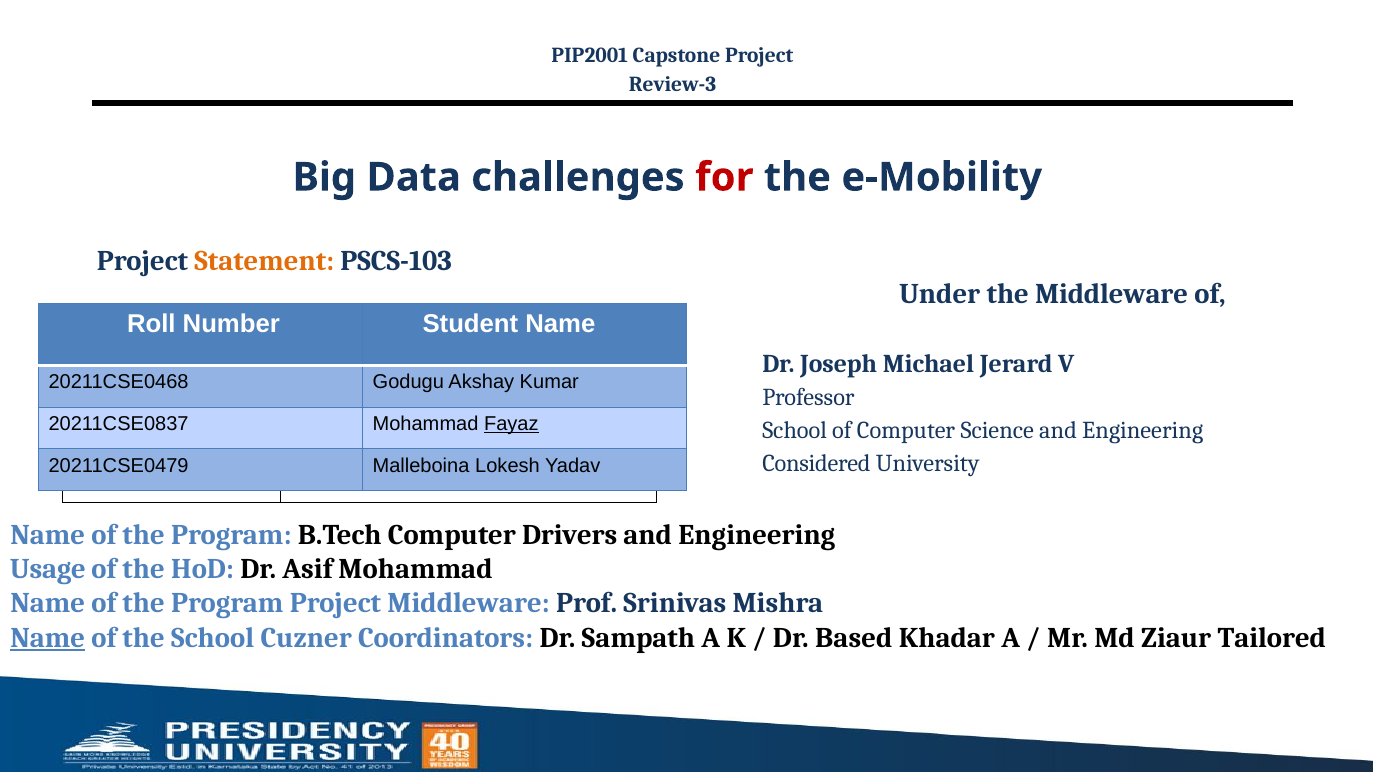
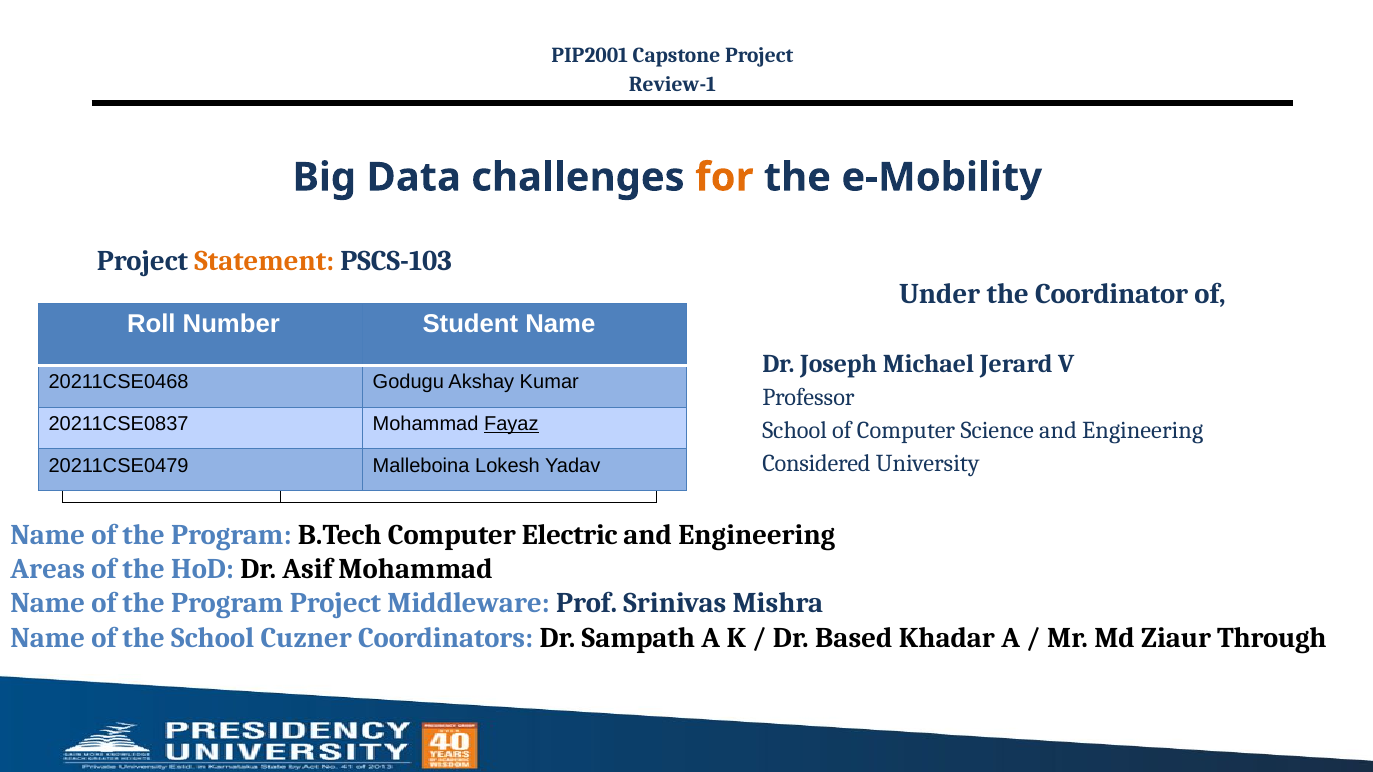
Review-3: Review-3 -> Review-1 (672, 84)
for colour: red -> orange (724, 177)
the Middleware: Middleware -> Coordinator (1112, 294)
Drivers: Drivers -> Electric (570, 535)
Usage: Usage -> Areas (48, 569)
Name underline: present -> none (48, 638)
Tailored: Tailored -> Through (1272, 638)
